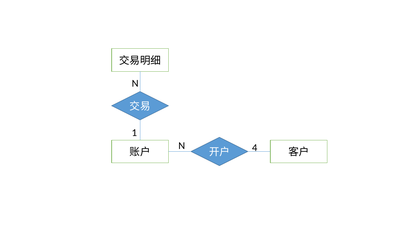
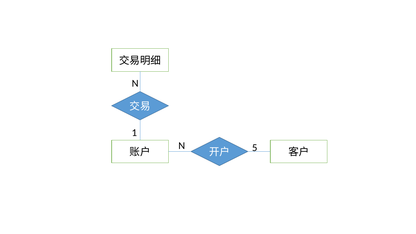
4: 4 -> 5 (255, 148)
